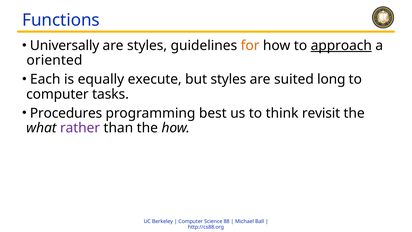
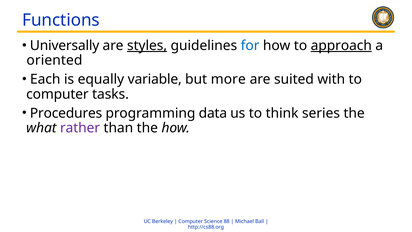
styles underline: none -> present (147, 45)
for colour: orange -> blue (250, 45)
execute: execute -> variable (155, 79)
but styles: styles -> more (228, 79)
long: long -> with (331, 79)
best: best -> data (213, 113)
revisit: revisit -> series (321, 113)
